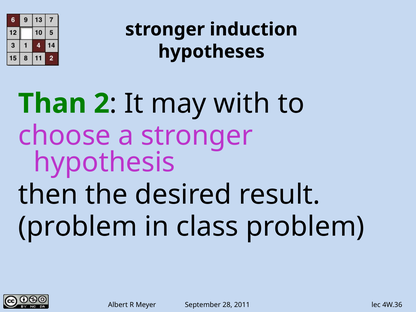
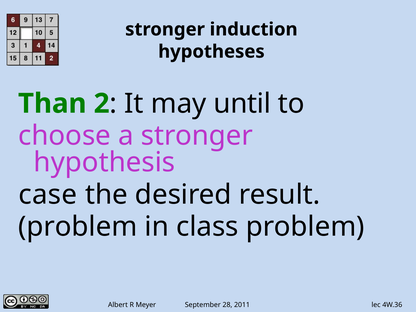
with: with -> until (242, 104)
then: then -> case (48, 195)
